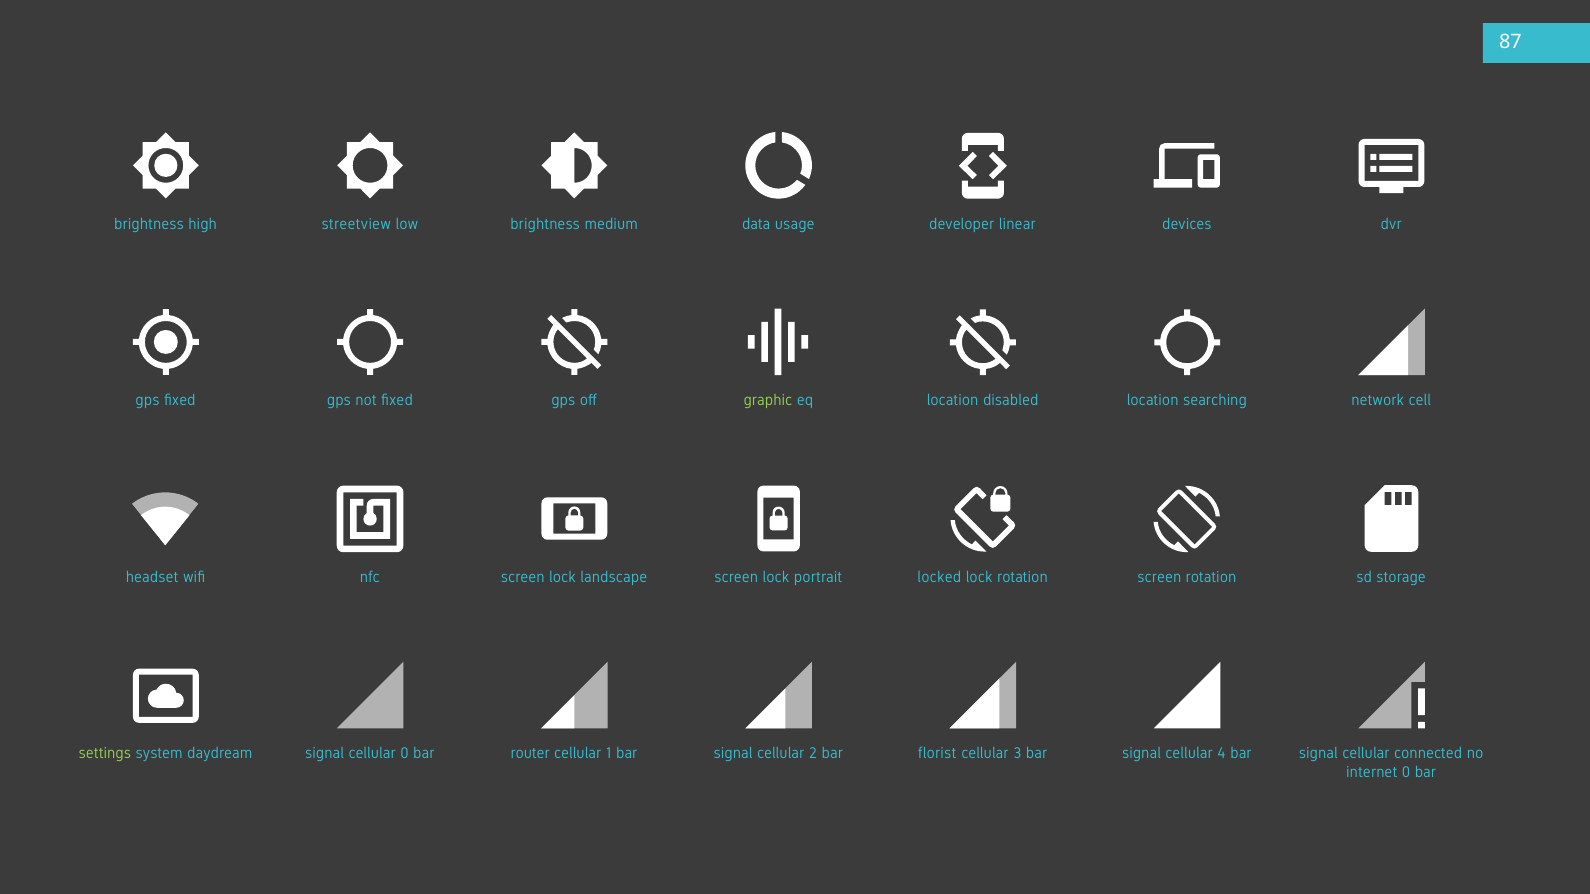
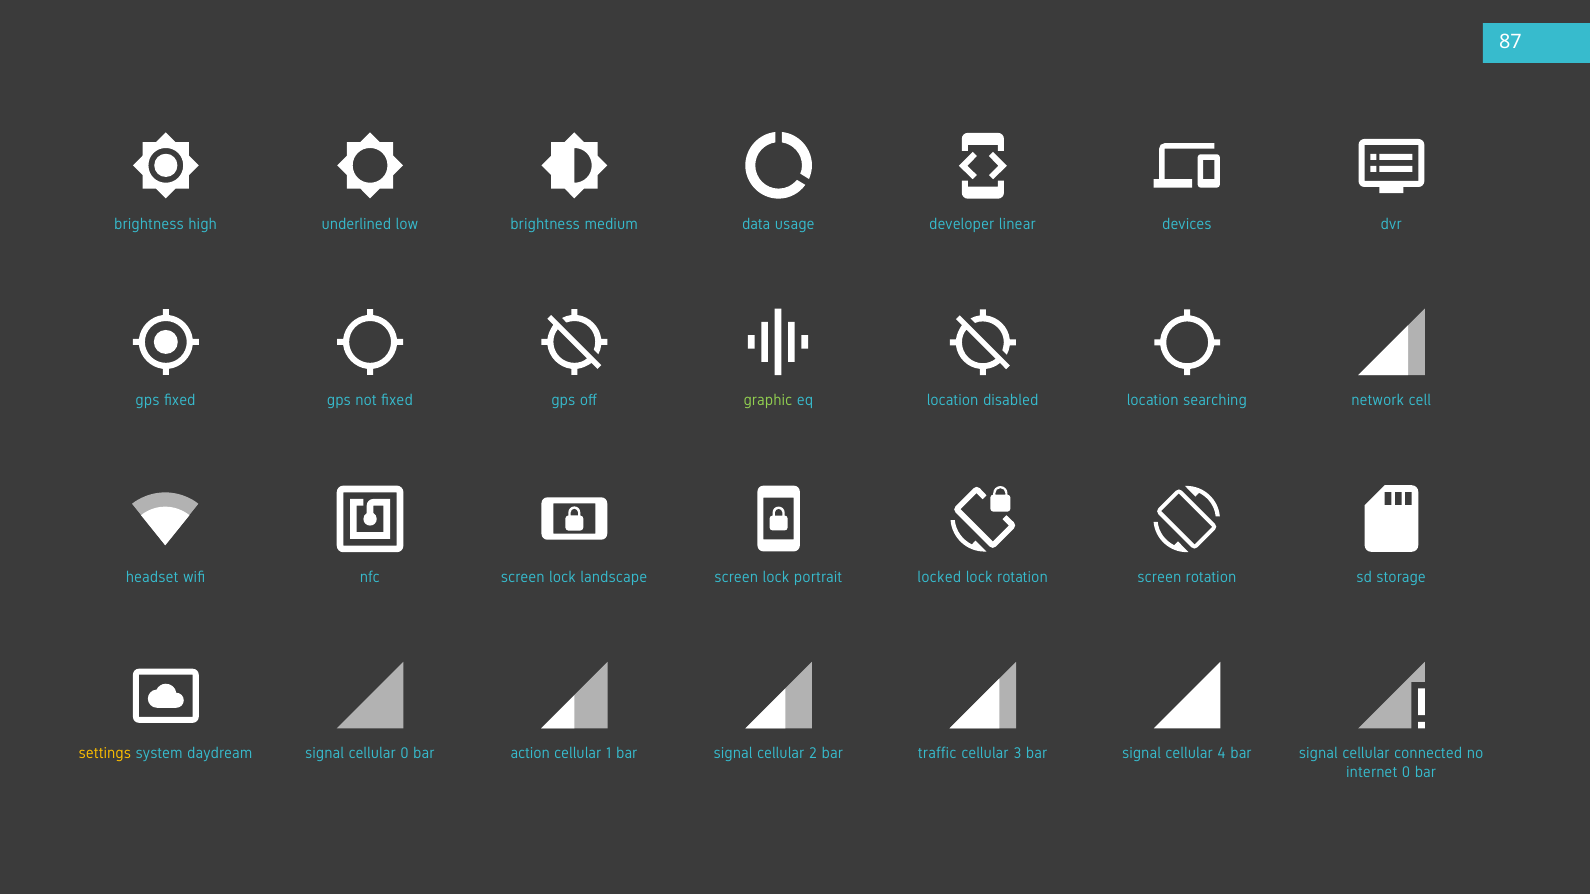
streetview: streetview -> underlined (356, 224)
settings colour: light green -> yellow (105, 754)
router: router -> action (530, 754)
florist: florist -> traffic (937, 754)
